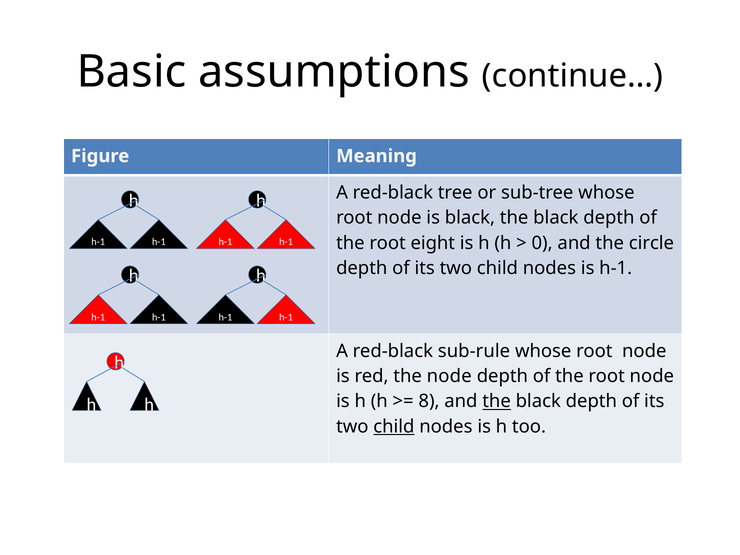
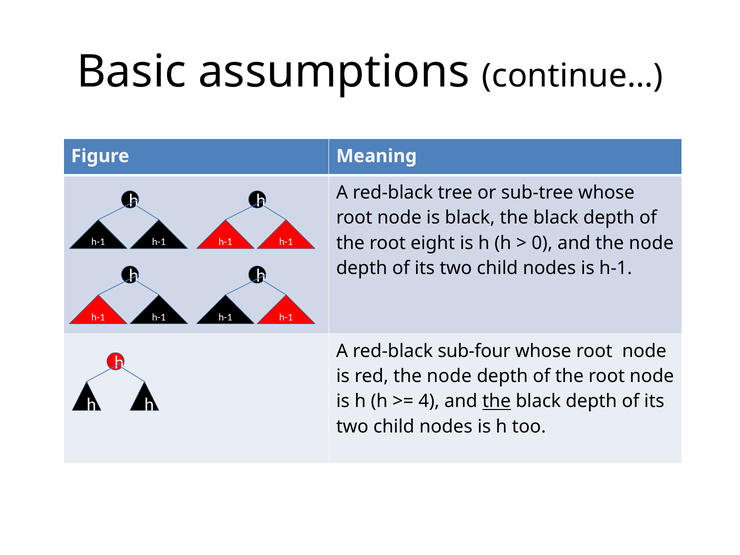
and the circle: circle -> node (651, 243)
sub-rule: sub-rule -> sub-four (474, 351)
8: 8 -> 4 (429, 401)
child underline: present -> none (394, 427)
